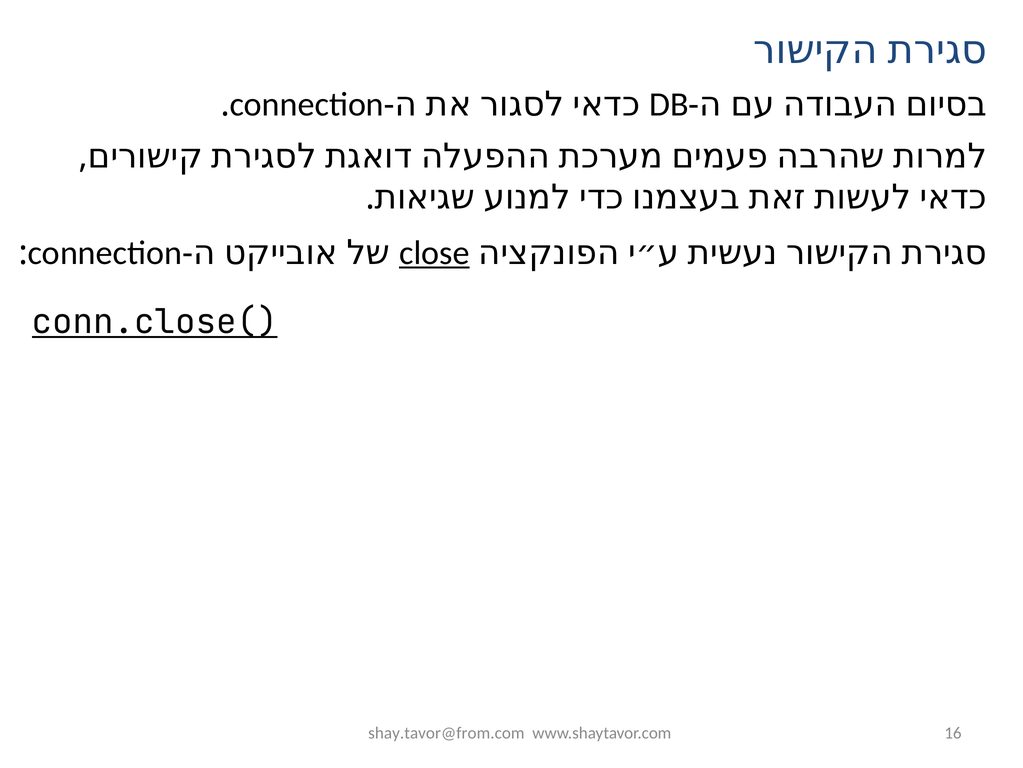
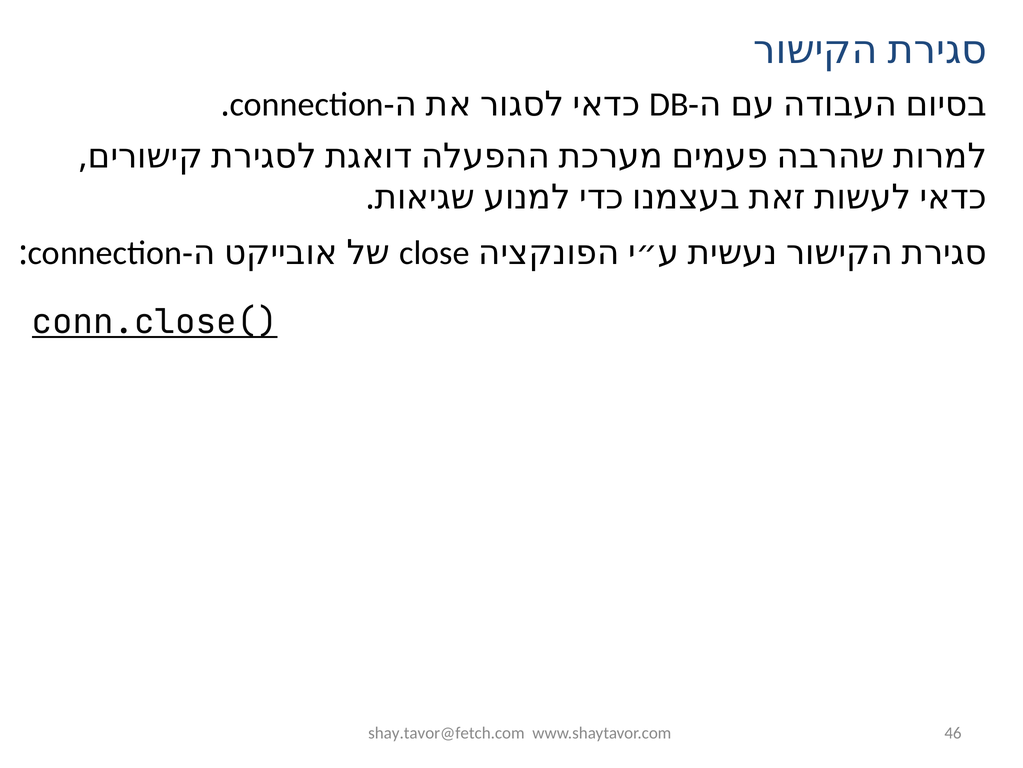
close underline: present -> none (434, 253)
shay.tavor@from.com: shay.tavor@from.com -> shay.tavor@fetch.com (446, 733)
16: 16 -> 46 (953, 733)
